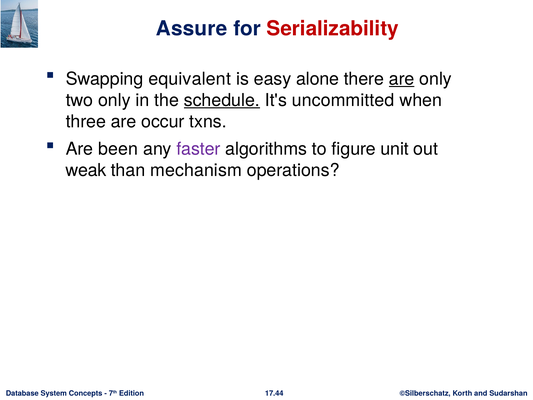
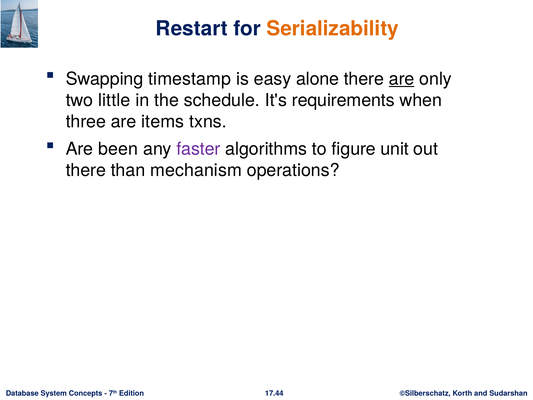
Assure: Assure -> Restart (192, 29)
Serializability colour: red -> orange (333, 29)
equivalent: equivalent -> timestamp (190, 79)
two only: only -> little (114, 100)
schedule underline: present -> none (222, 100)
uncommitted: uncommitted -> requirements (343, 100)
occur: occur -> items (163, 121)
weak: weak -> there (86, 170)
